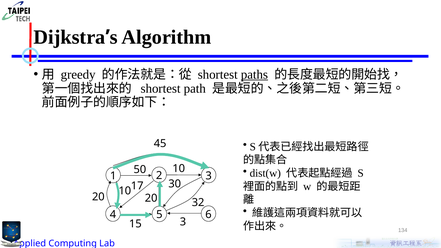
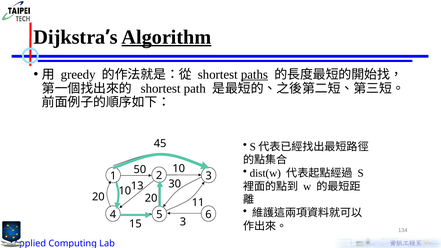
Algorithm underline: none -> present (167, 37)
17: 17 -> 13 (137, 186)
32: 32 -> 11 (198, 203)
